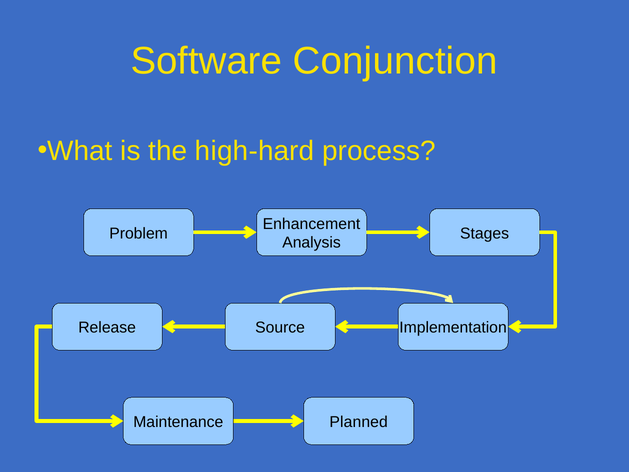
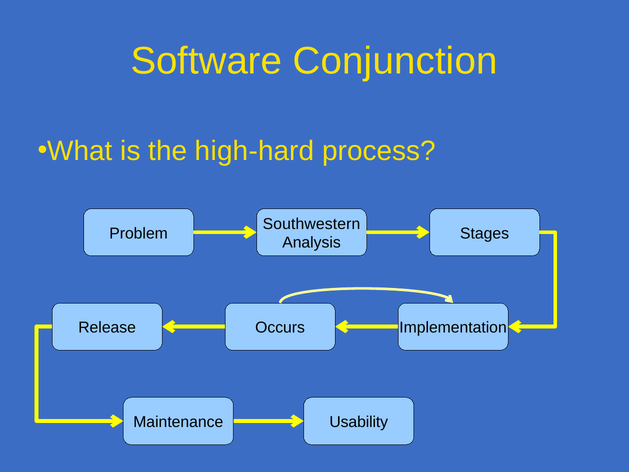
Enhancement: Enhancement -> Southwestern (311, 224)
Source: Source -> Occurs (280, 328)
Planned: Planned -> Usability (359, 422)
